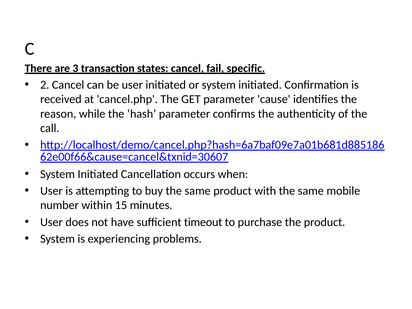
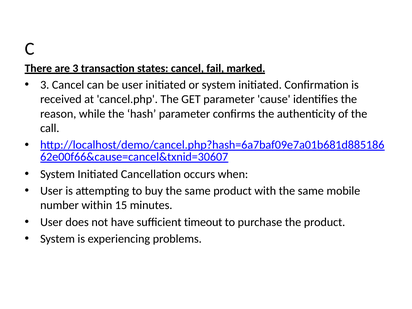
specific: specific -> marked (246, 68)
2: 2 -> 3 (45, 85)
